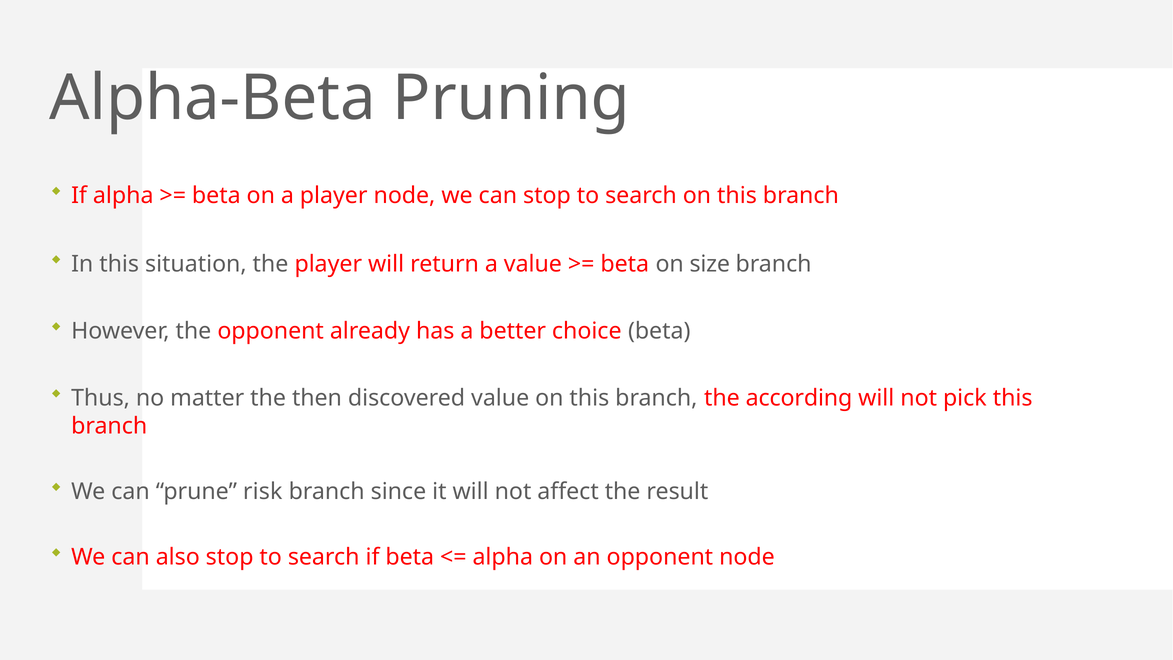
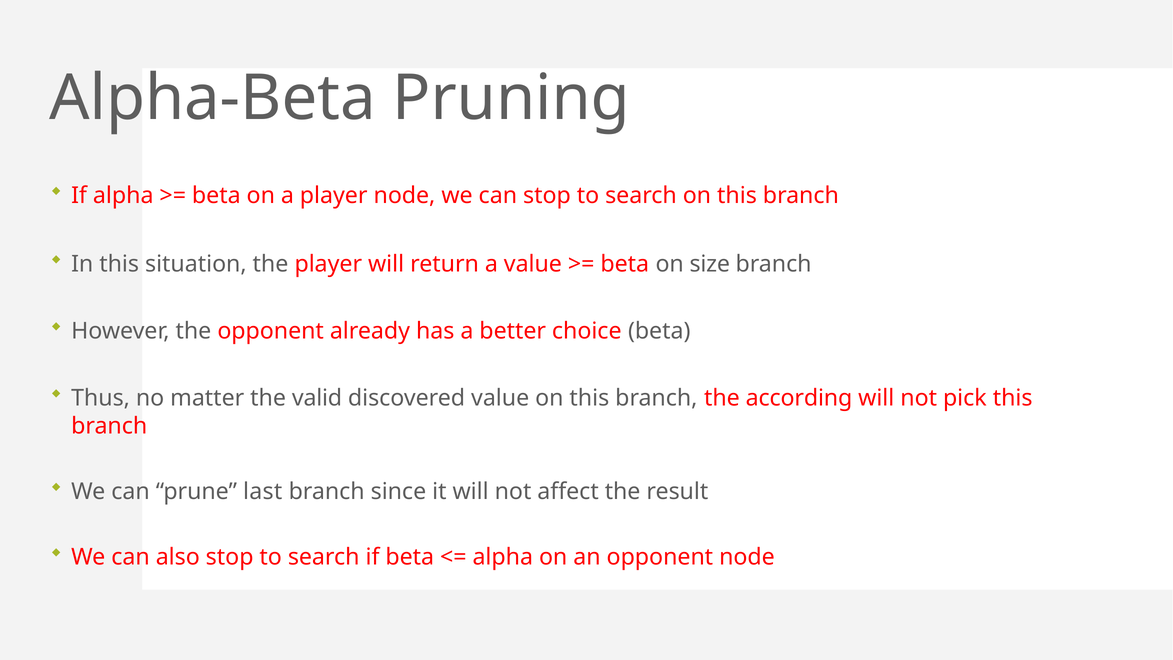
then: then -> valid (317, 398)
risk: risk -> last (263, 491)
